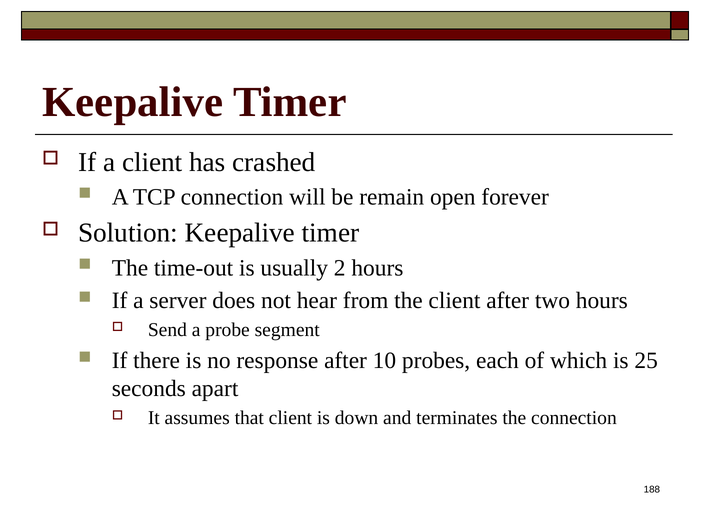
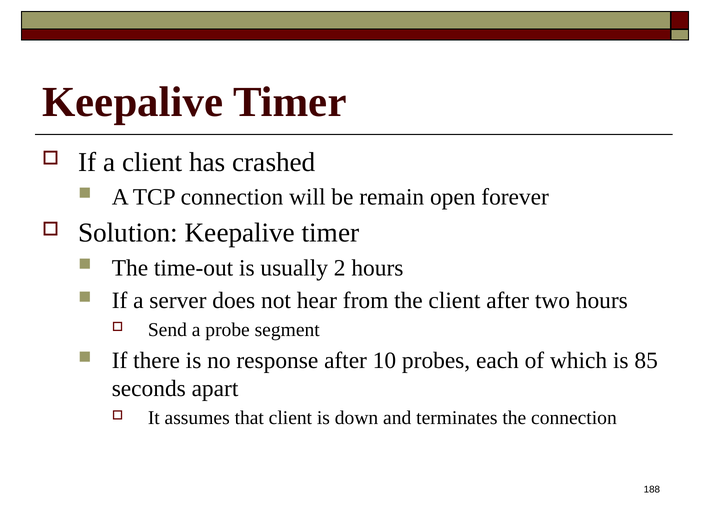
25: 25 -> 85 (646, 361)
